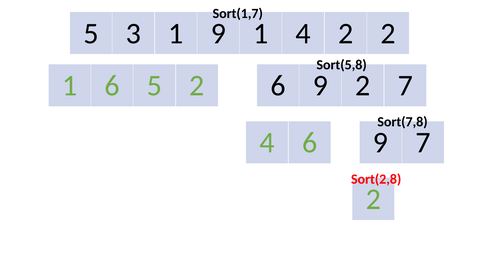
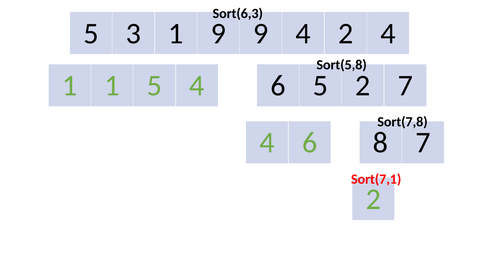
Sort(1,7: Sort(1,7 -> Sort(6,3 (238, 13)
9 1: 1 -> 9 (261, 33)
2 2: 2 -> 4 (388, 33)
1 6: 6 -> 1 (112, 85)
5 2: 2 -> 4 (197, 85)
9: 9 -> 5 (320, 85)
4 6 9: 9 -> 8 (381, 142)
Sort(2,8: Sort(2,8 -> Sort(7,1 (376, 179)
